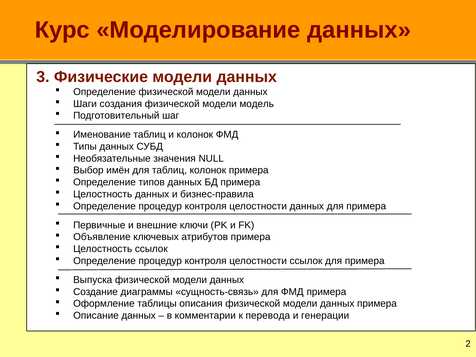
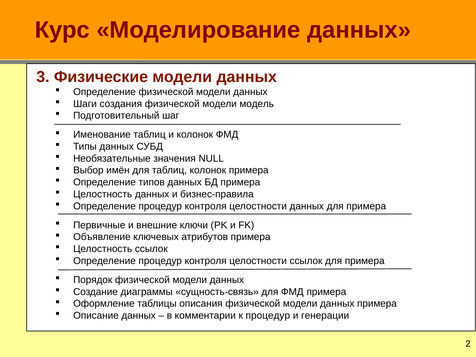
Выпуска: Выпуска -> Порядок (93, 280)
к перевода: перевода -> процедур (268, 316)
